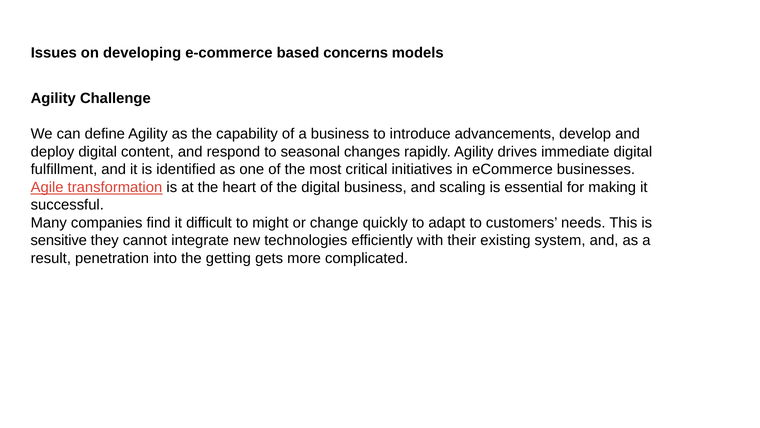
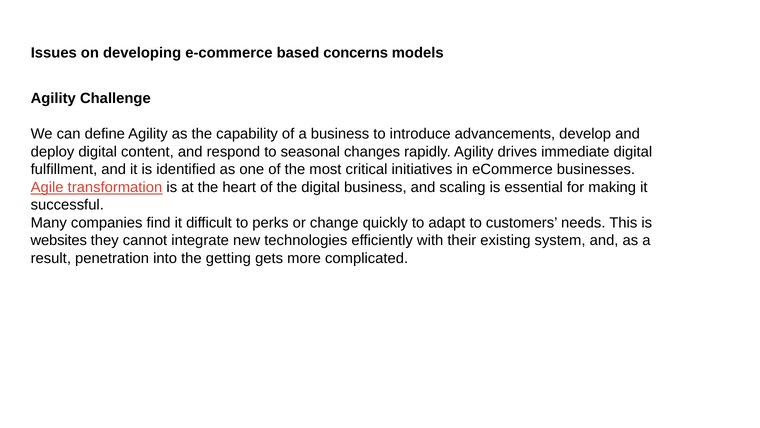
might: might -> perks (270, 223)
sensitive: sensitive -> websites (59, 240)
